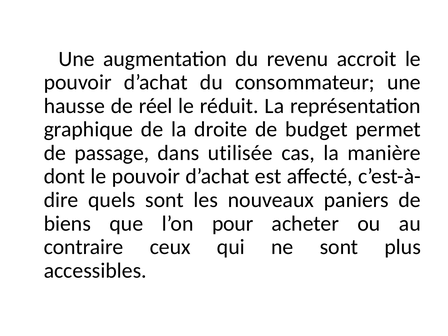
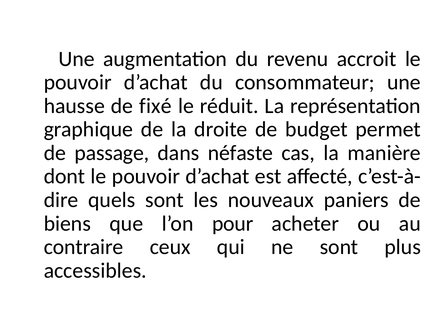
réel: réel -> fixé (156, 106)
utilisée: utilisée -> néfaste (240, 153)
